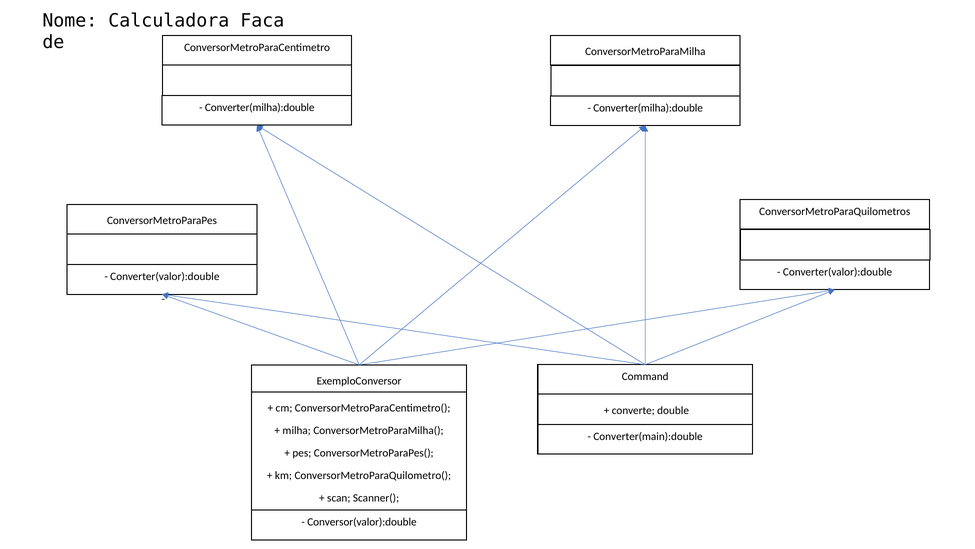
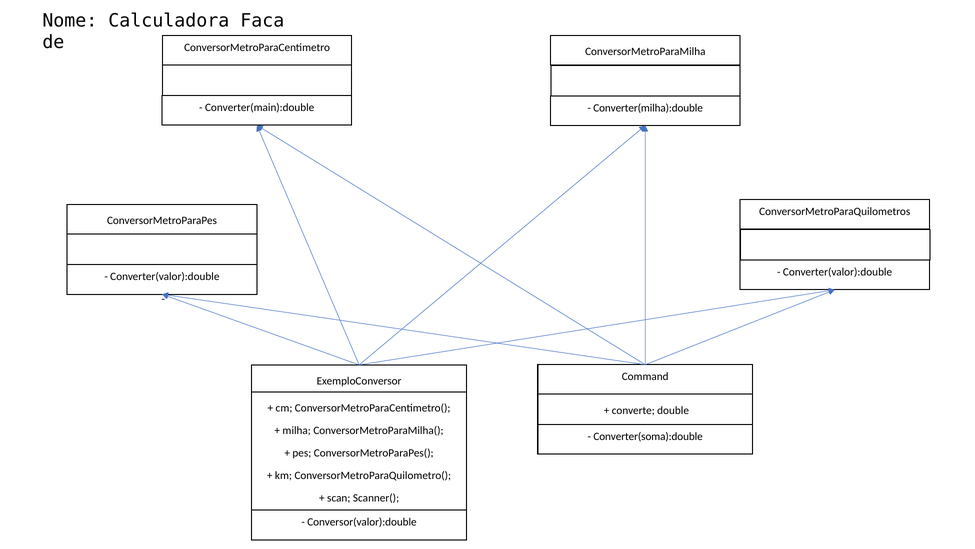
Converter(milha):double: Converter(milha):double -> Converter(main):double (260, 107)
Converter(main):double: Converter(main):double -> Converter(soma):double (648, 436)
